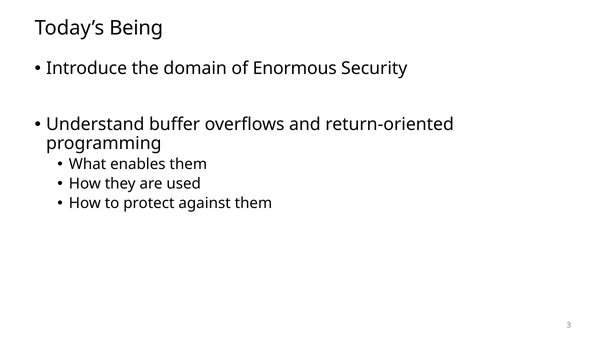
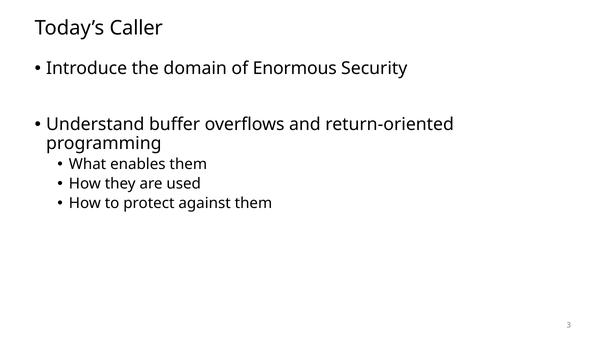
Being: Being -> Caller (136, 28)
